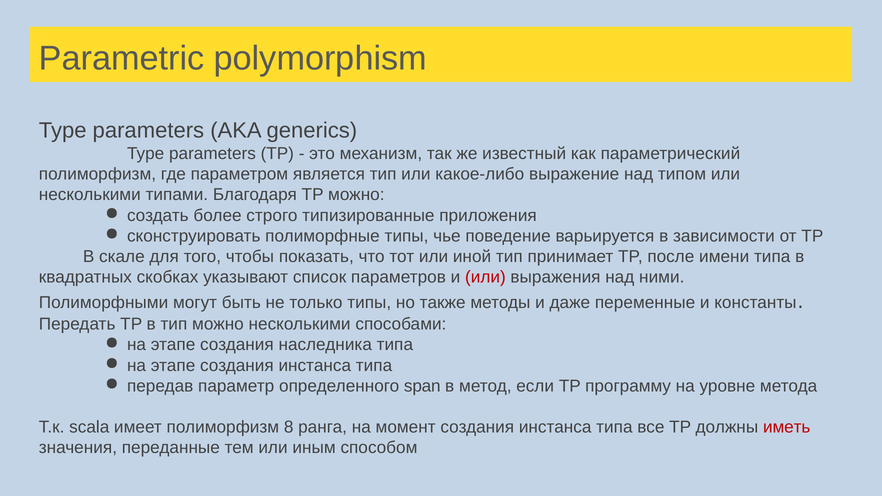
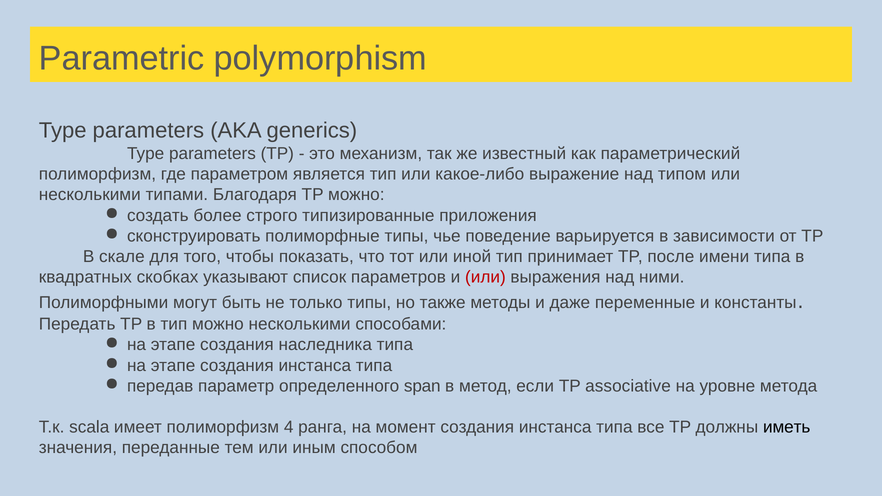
программу: программу -> associative (628, 386)
8: 8 -> 4 (289, 427)
иметь colour: red -> black (787, 427)
